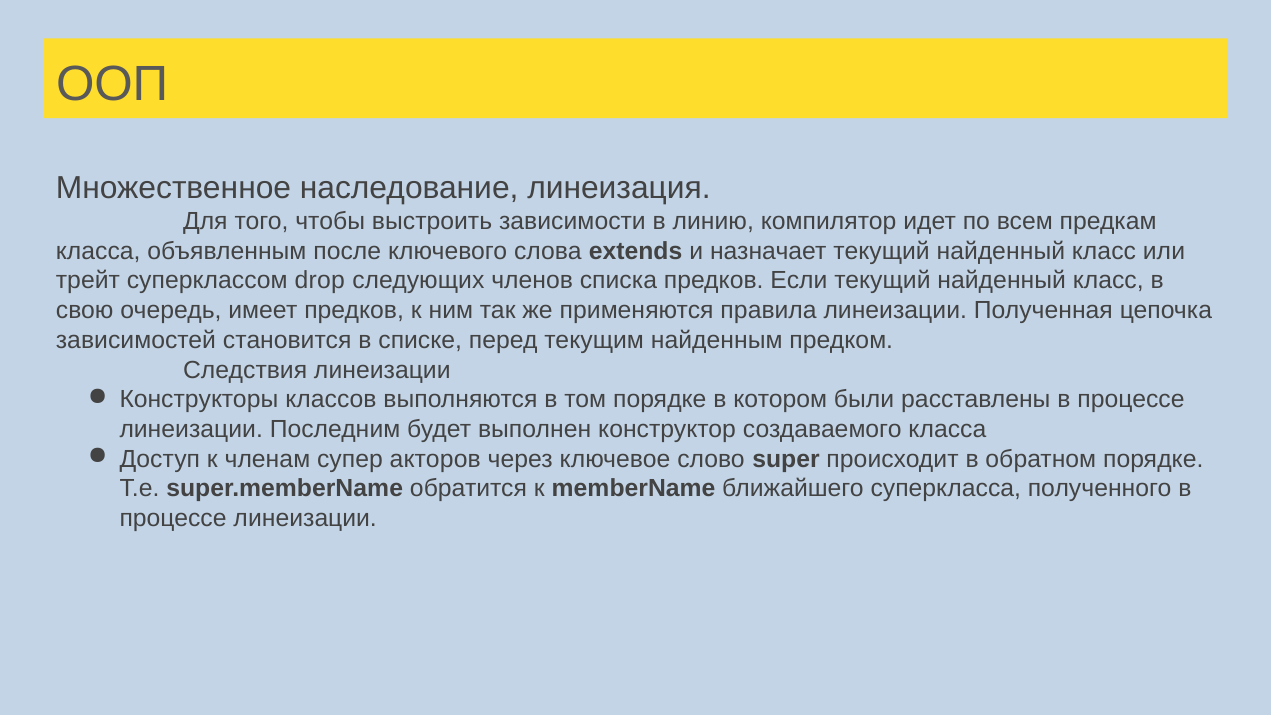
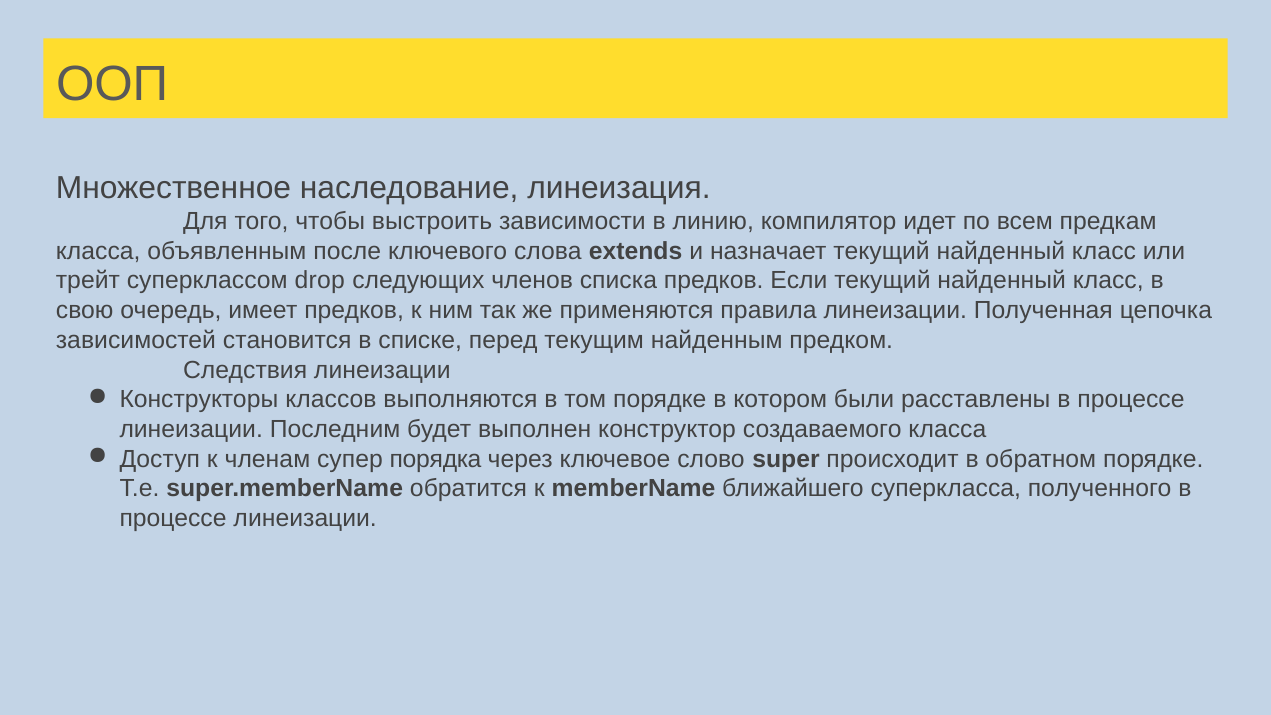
акторов: акторов -> порядка (435, 459)
